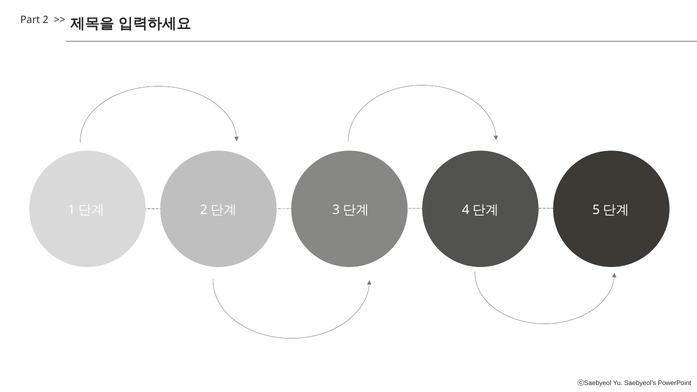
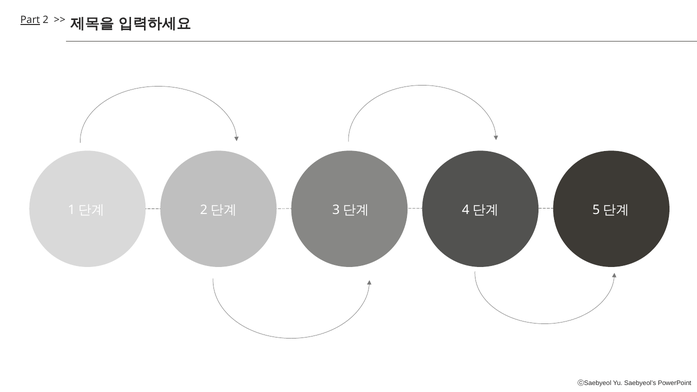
Part underline: none -> present (30, 20)
